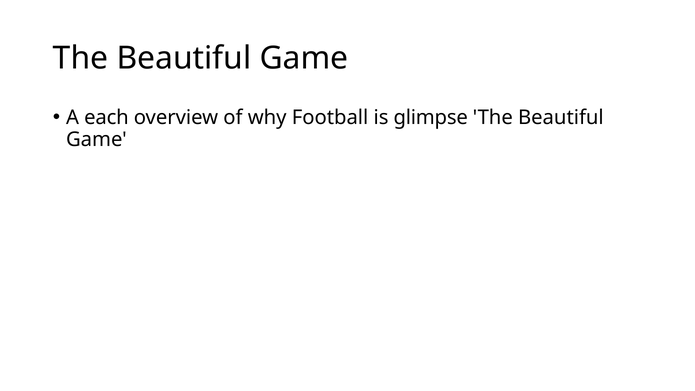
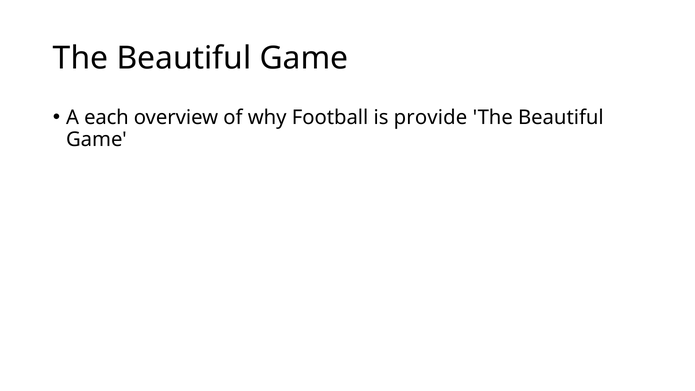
glimpse: glimpse -> provide (430, 118)
